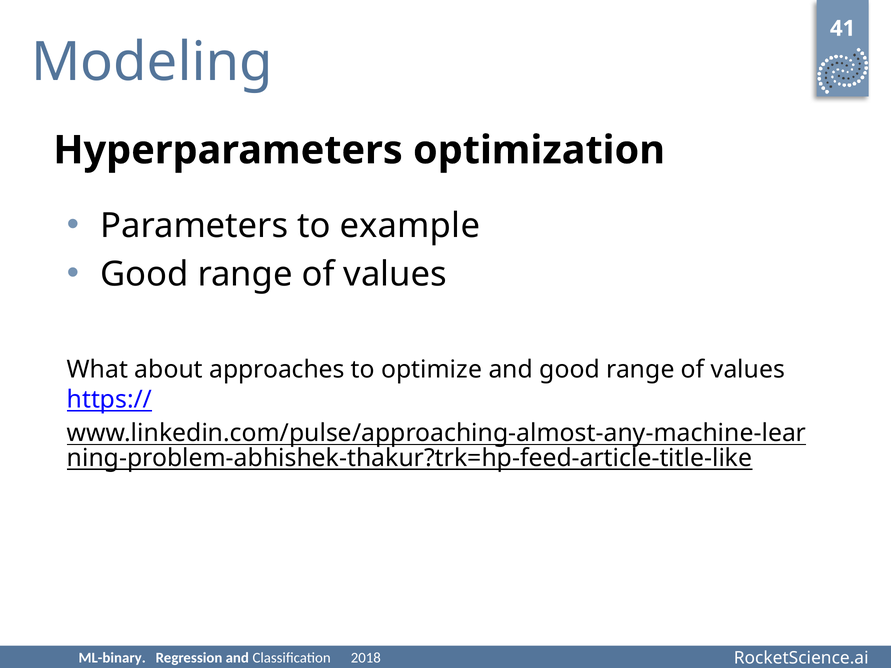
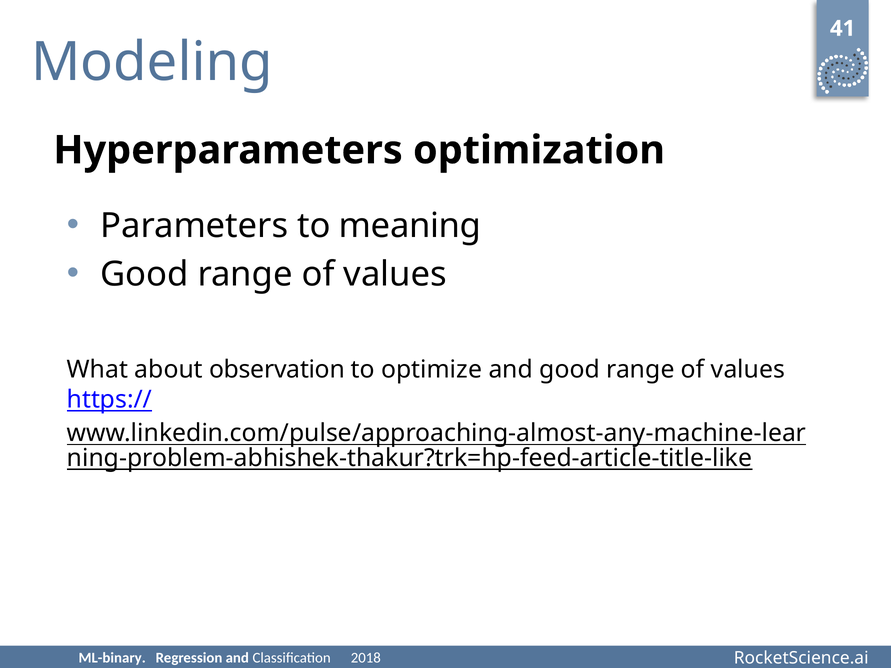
example: example -> meaning (410, 226)
approaches: approaches -> observation (277, 370)
